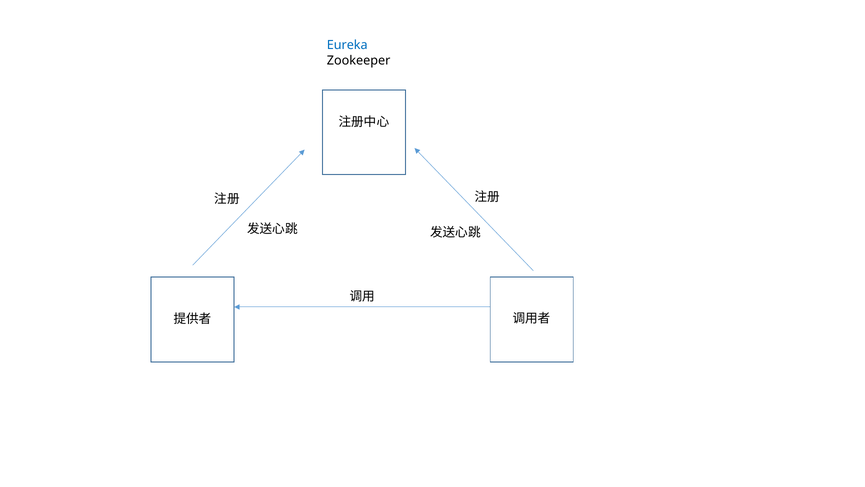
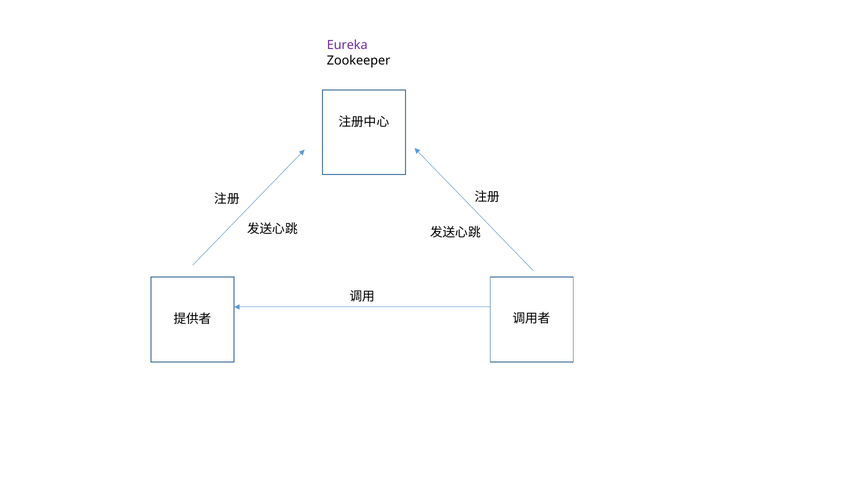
Eureka colour: blue -> purple (347, 45)
